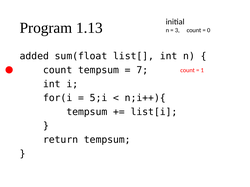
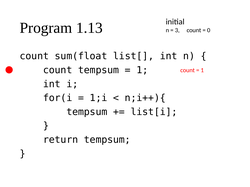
added: added -> count (34, 56)
7: 7 -> 1 (142, 70)
5;i: 5;i -> 1;i (99, 98)
